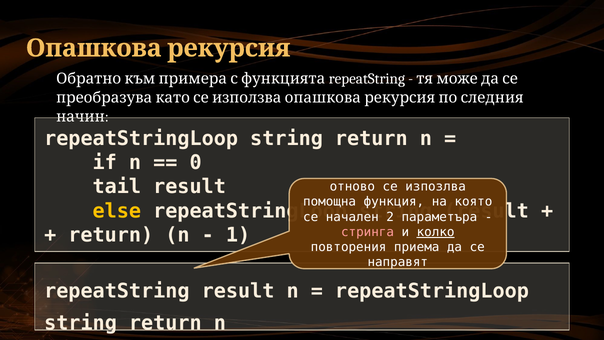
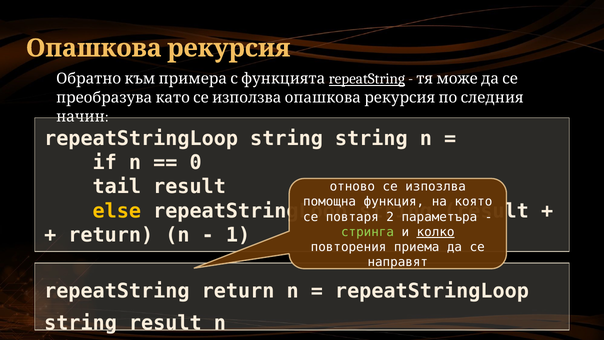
repeatString underline: none -> present (367, 79)
return: return -> string (371, 138)
начален: начален -> повтаря (352, 217)
стринга colour: pink -> light green (367, 232)
repeatString result: result -> return (238, 291)
return: return -> result (165, 323)
